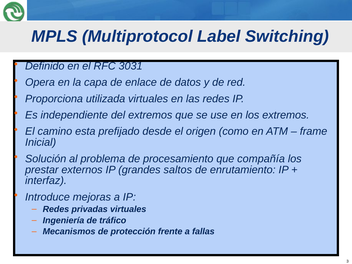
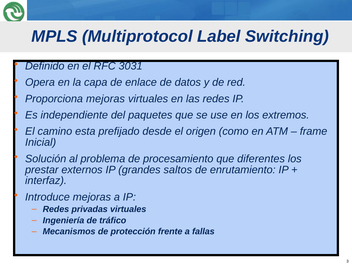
Proporciona utilizada: utilizada -> mejoras (105, 99)
del extremos: extremos -> paquetes (150, 115)
compañía: compañía -> diferentes (261, 159)
